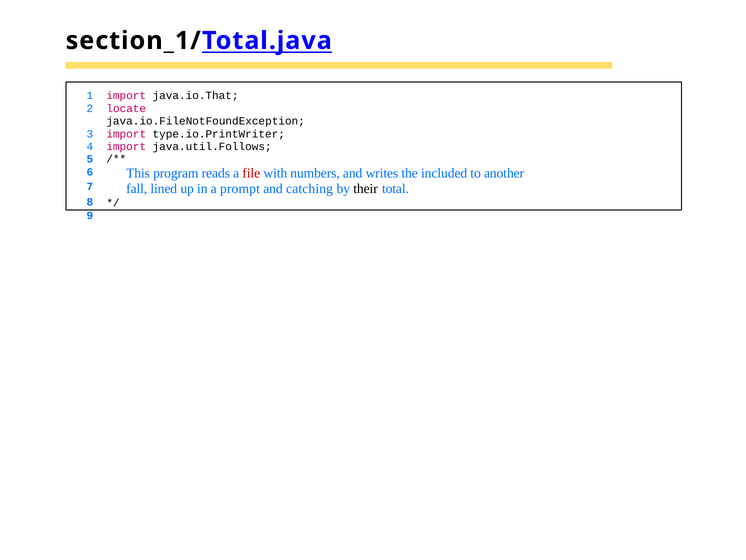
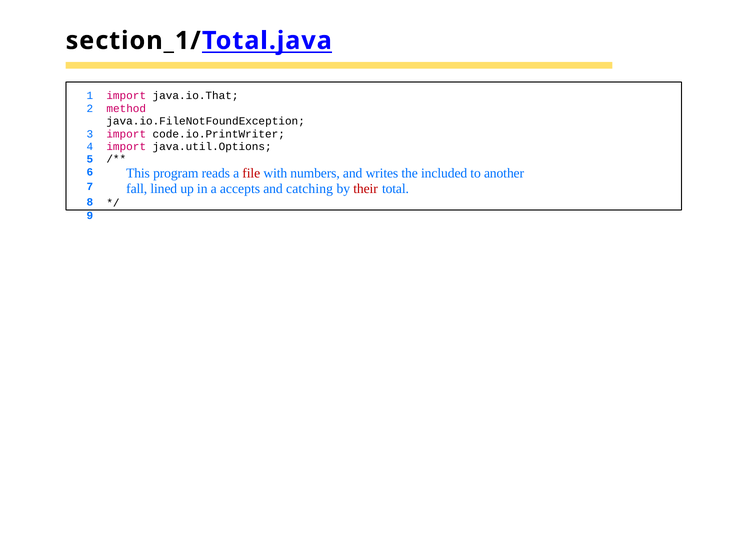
locate: locate -> method (126, 108)
type.io.PrintWriter: type.io.PrintWriter -> code.io.PrintWriter (219, 134)
java.util.Follows: java.util.Follows -> java.util.Options (212, 146)
prompt: prompt -> accepts (240, 189)
their colour: black -> red (366, 189)
